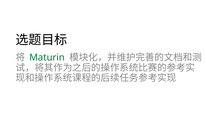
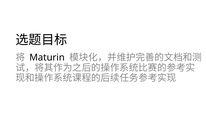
Maturin colour: green -> black (47, 57)
